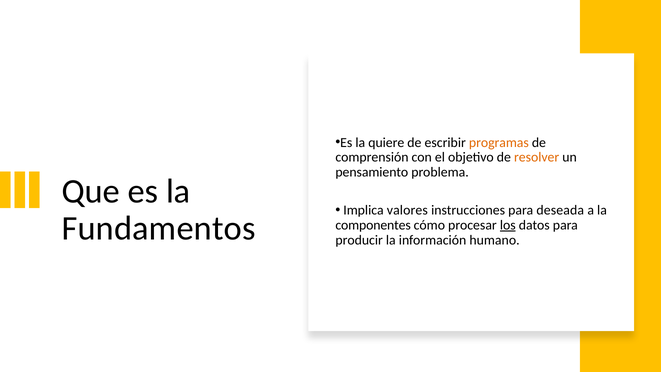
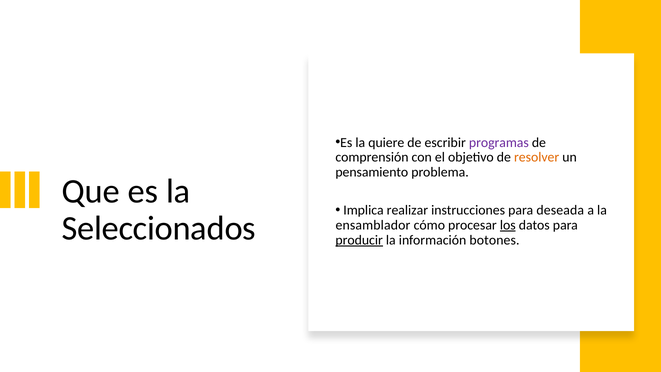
programas colour: orange -> purple (499, 142)
valores: valores -> realizar (407, 210)
Fundamentos: Fundamentos -> Seleccionados (159, 228)
componentes: componentes -> ensamblador (373, 225)
producir underline: none -> present (359, 240)
humano: humano -> botones (494, 240)
